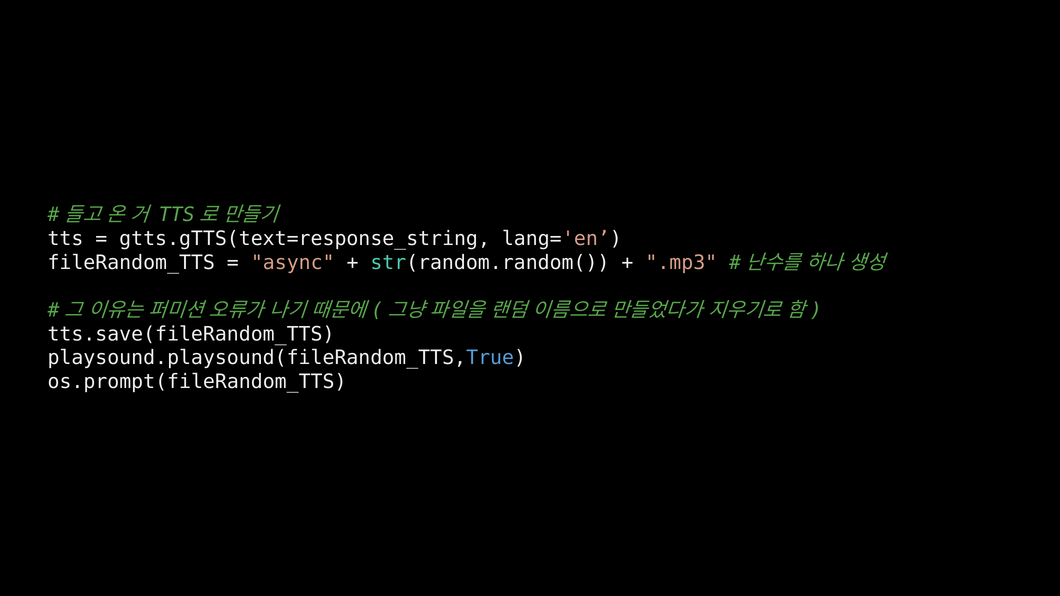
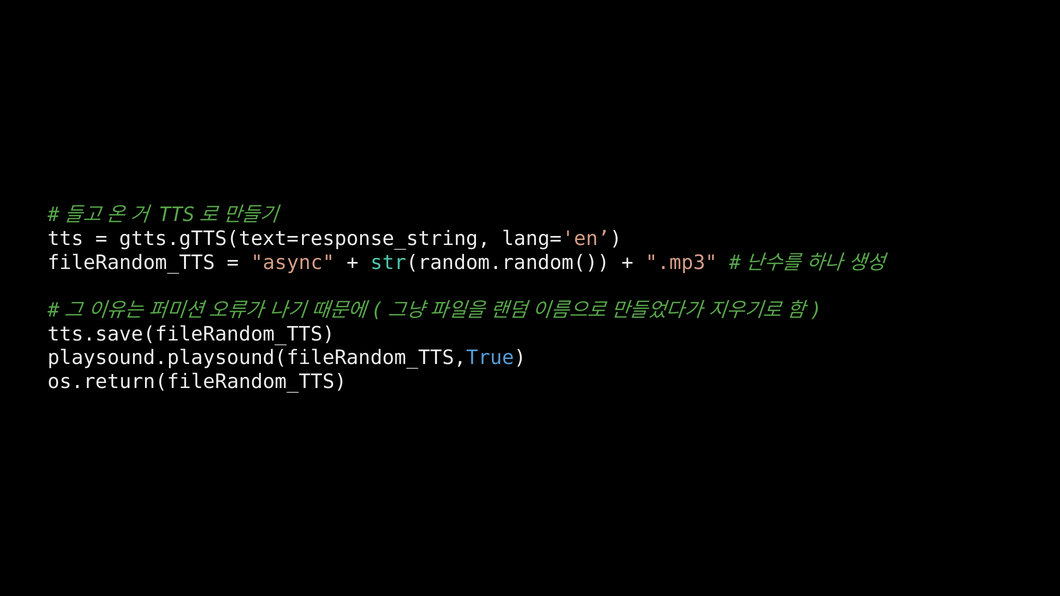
os.prompt(fileRandom_TTS: os.prompt(fileRandom_TTS -> os.return(fileRandom_TTS (197, 382)
